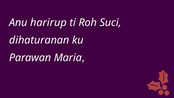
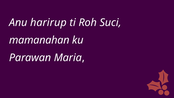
dihaturanan: dihaturanan -> mamanahan (39, 40)
